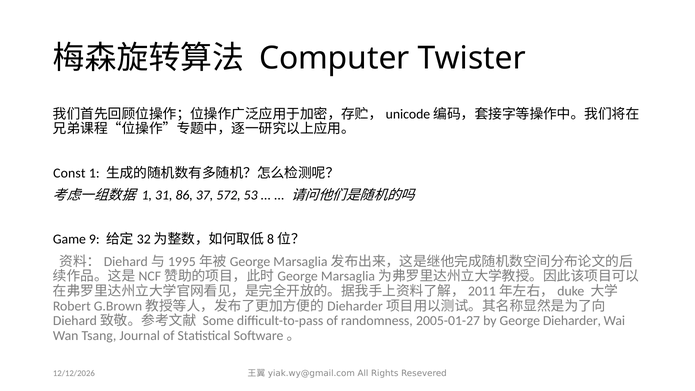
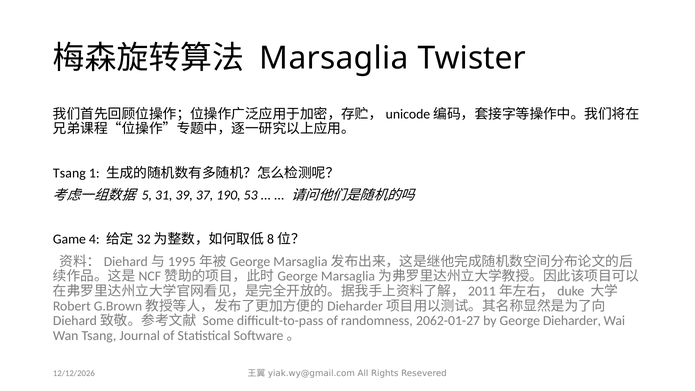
Computer: Computer -> Marsaglia (334, 58)
Const: Const -> Tsang (69, 173)
1: 1 -> 5 (147, 195)
86: 86 -> 39 (184, 195)
572: 572 -> 190 (229, 195)
9: 9 -> 4 (94, 239)
2005-01-27: 2005-01-27 -> 2062-01-27 (448, 321)
